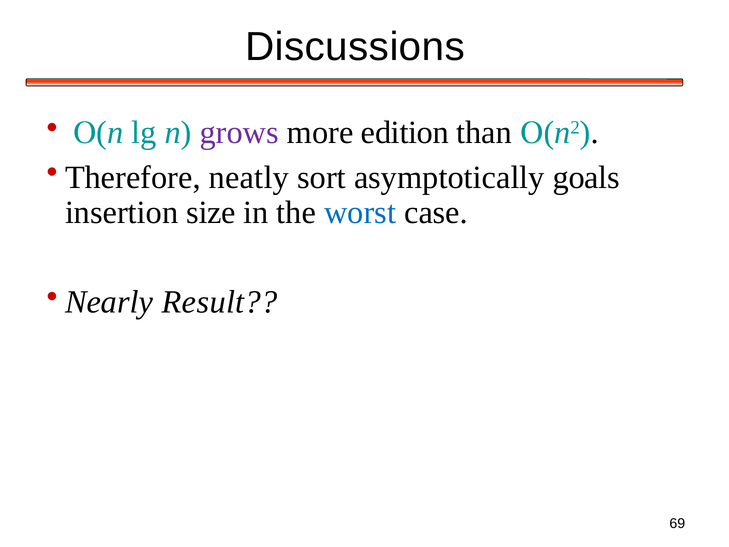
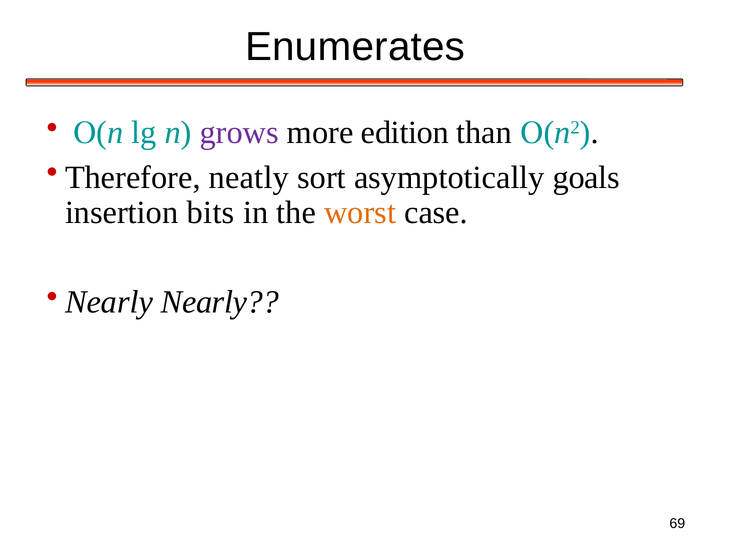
Discussions: Discussions -> Enumerates (355, 47)
size: size -> bits (211, 212)
worst colour: blue -> orange (360, 212)
Nearly Result: Result -> Nearly (220, 302)
